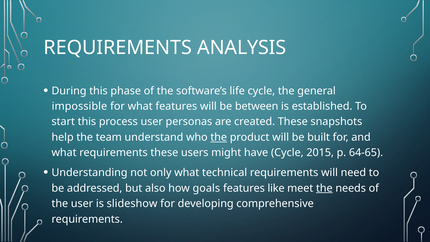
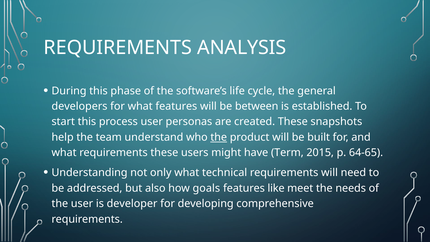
impossible: impossible -> developers (80, 106)
have Cycle: Cycle -> Term (287, 153)
the underline: present -> none (324, 188)
slideshow: slideshow -> developer (132, 204)
